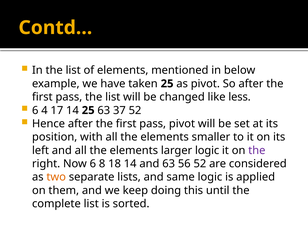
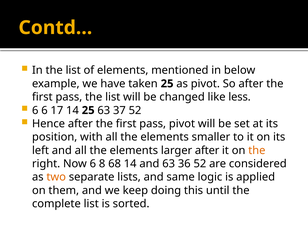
6 4: 4 -> 6 (44, 110)
larger logic: logic -> after (207, 150)
the colour: purple -> orange (257, 150)
18: 18 -> 68 (115, 164)
56: 56 -> 36 (184, 164)
